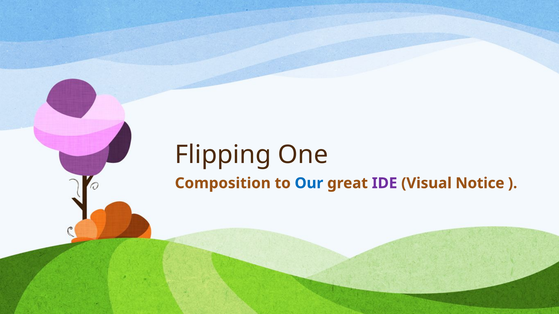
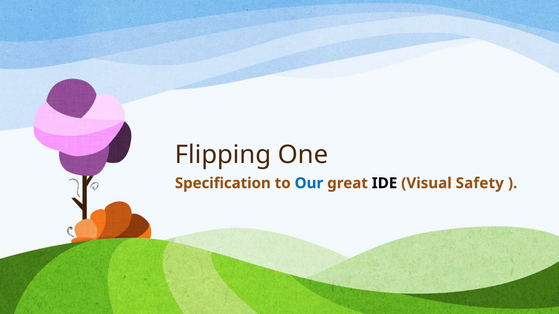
Composition: Composition -> Specification (223, 183)
IDE colour: purple -> black (385, 183)
Notice: Notice -> Safety (480, 183)
